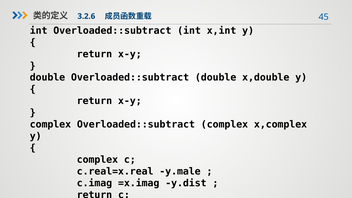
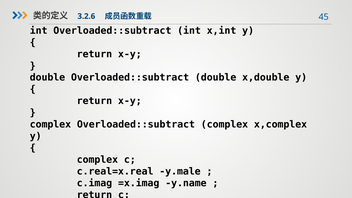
y.dist: y.dist -> y.name (186, 183)
